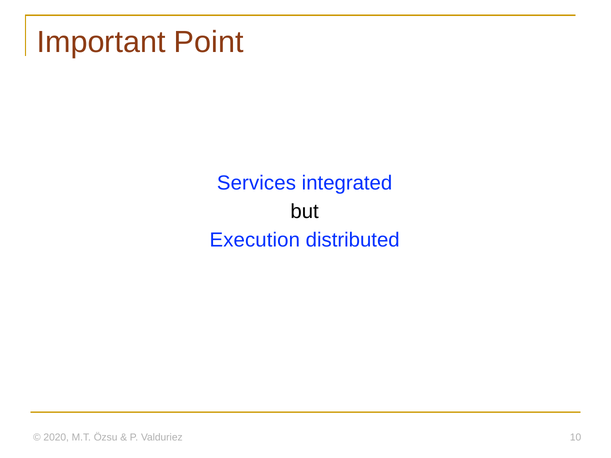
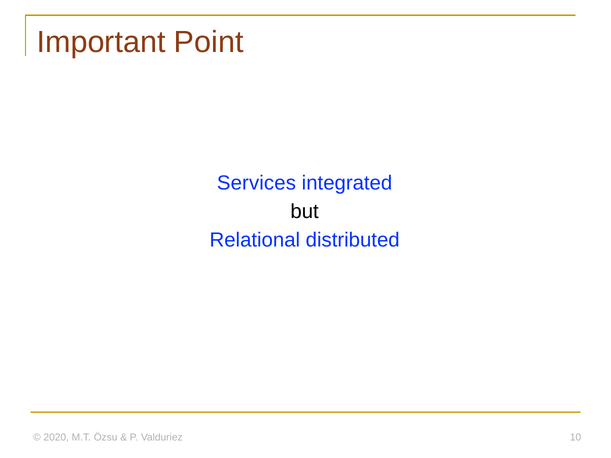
Execution: Execution -> Relational (255, 240)
